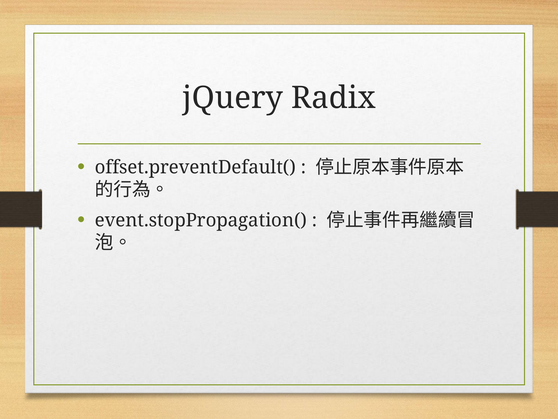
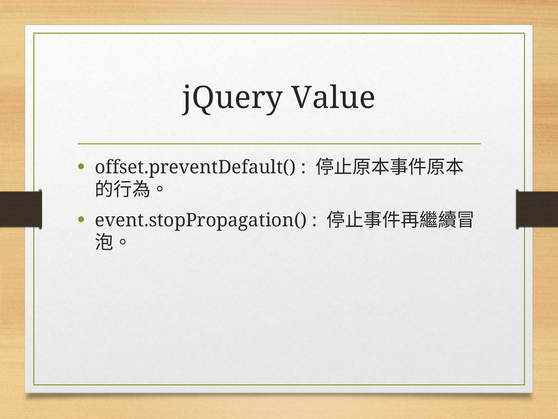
Radix: Radix -> Value (333, 98)
